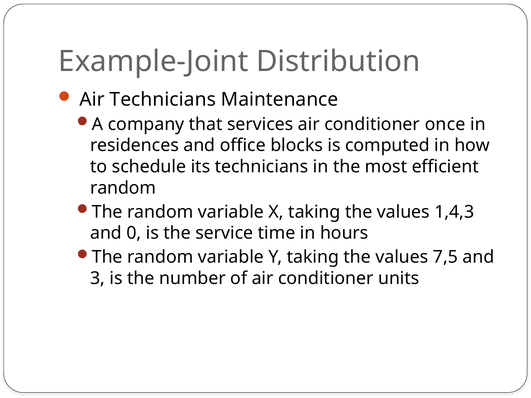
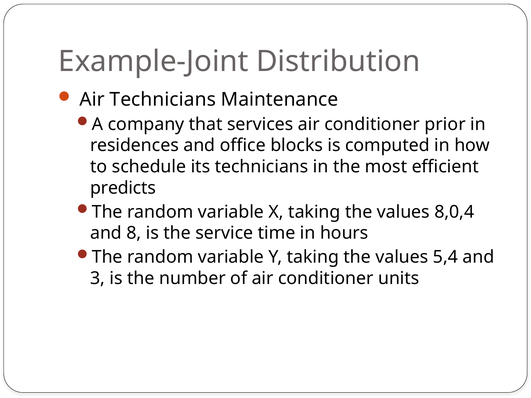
once: once -> prior (445, 124)
random: random -> predicts (123, 188)
1,4,3: 1,4,3 -> 8,0,4 (454, 212)
0: 0 -> 8 (134, 233)
7,5: 7,5 -> 5,4 (445, 257)
